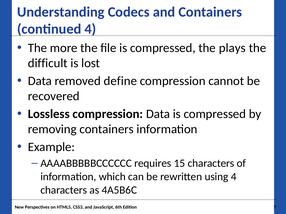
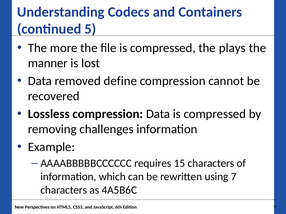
continued 4: 4 -> 5 (90, 29)
difficult: difficult -> manner (48, 63)
removing containers: containers -> challenges (107, 129)
using 4: 4 -> 7 (234, 177)
